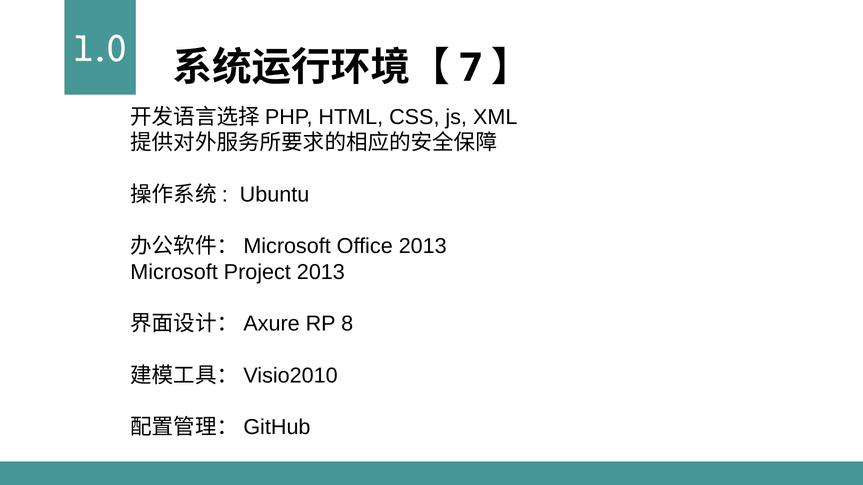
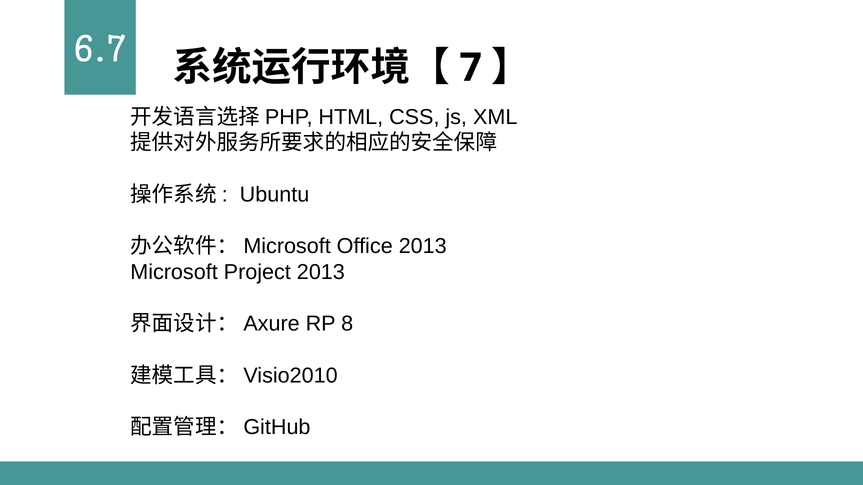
1.0: 1.0 -> 6.7 (100, 50)
